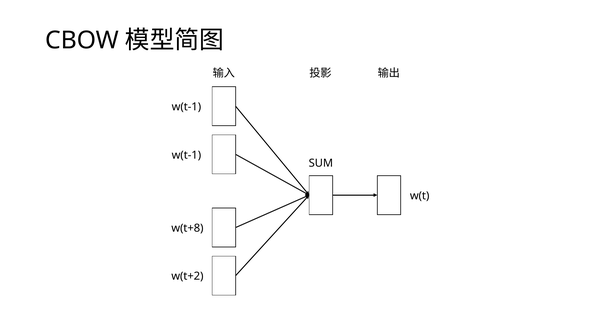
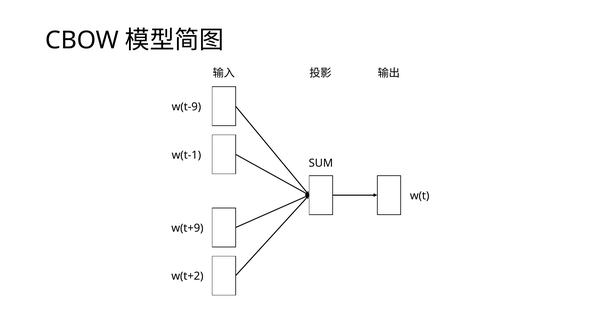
w(t-1: w(t-1 -> w(t-9 (186, 107)
w(t+8: w(t+8 -> w(t+9 (187, 228)
